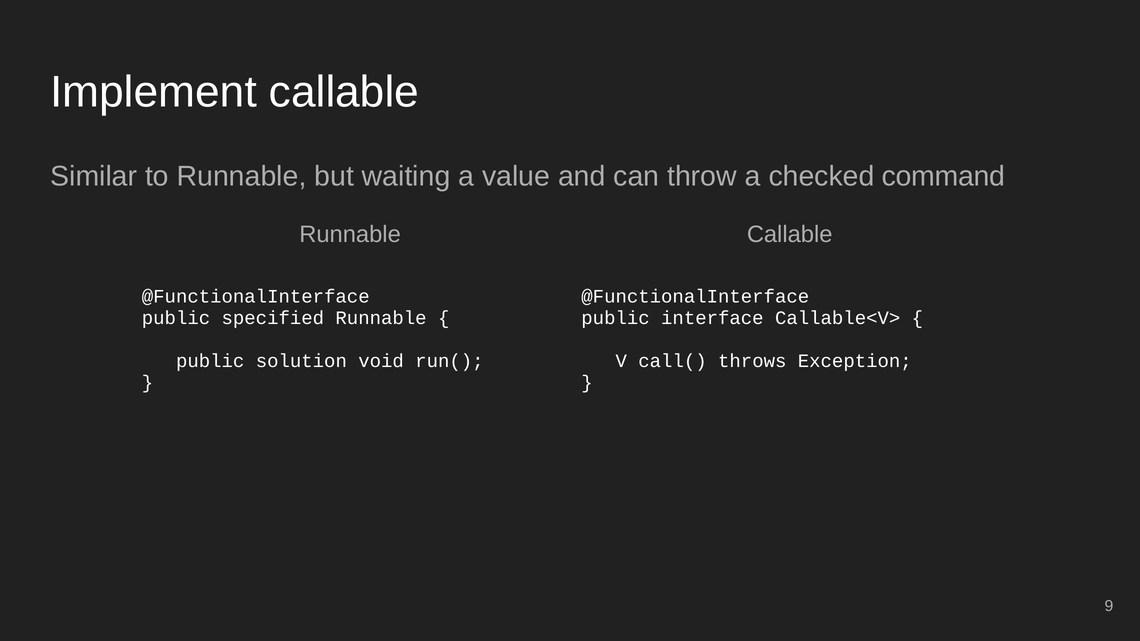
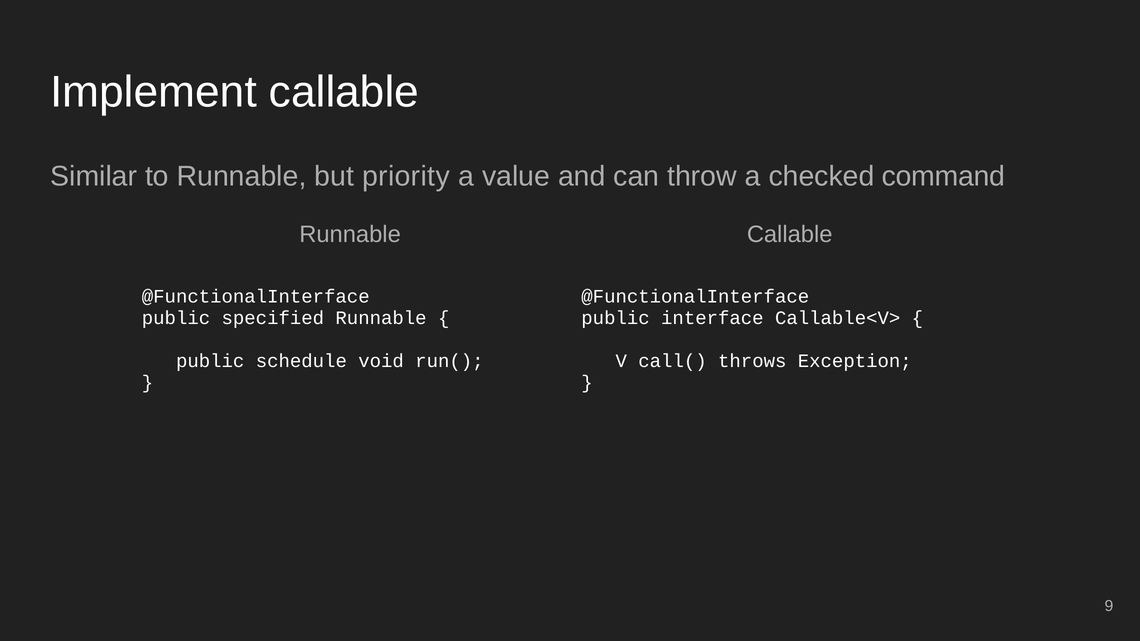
waiting: waiting -> priority (406, 176)
solution: solution -> schedule (301, 361)
